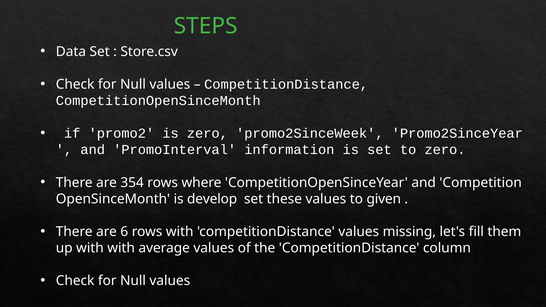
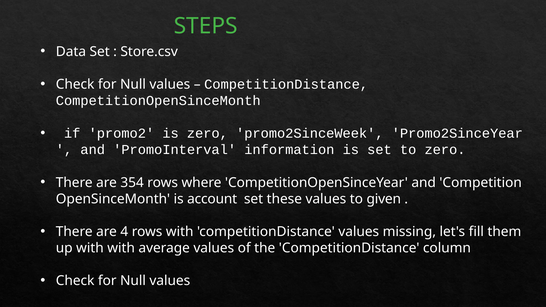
develop: develop -> account (212, 199)
6: 6 -> 4 (124, 232)
